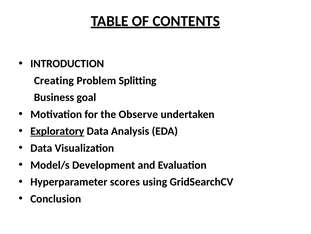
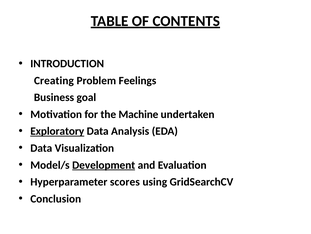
Splitting: Splitting -> Feelings (137, 80)
Observe: Observe -> Machine (138, 114)
Development underline: none -> present (104, 165)
